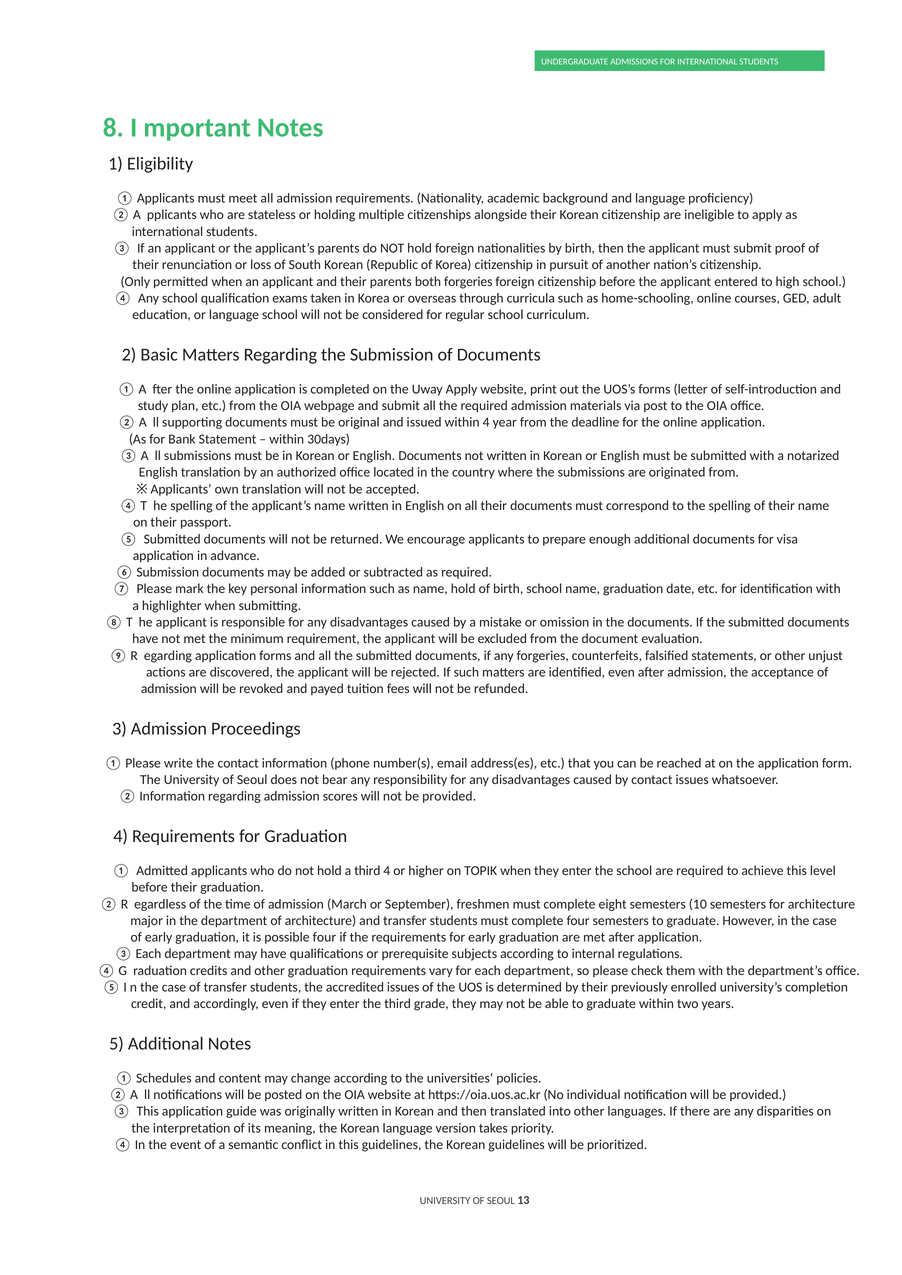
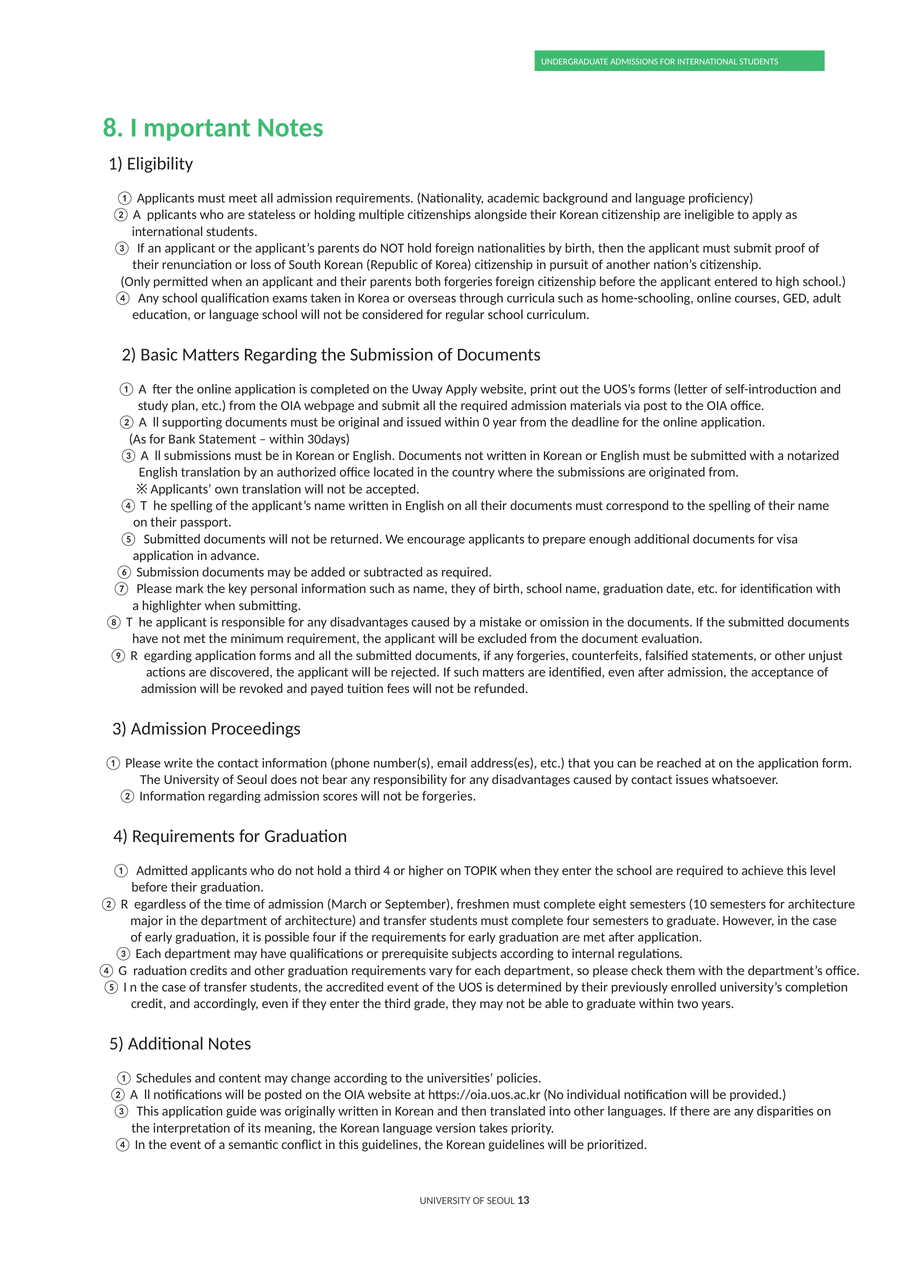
within 4: 4 -> 0 (486, 423)
name hold: hold -> they (463, 589)
not be provided: provided -> forgeries (449, 797)
accredited issues: issues -> event (403, 988)
